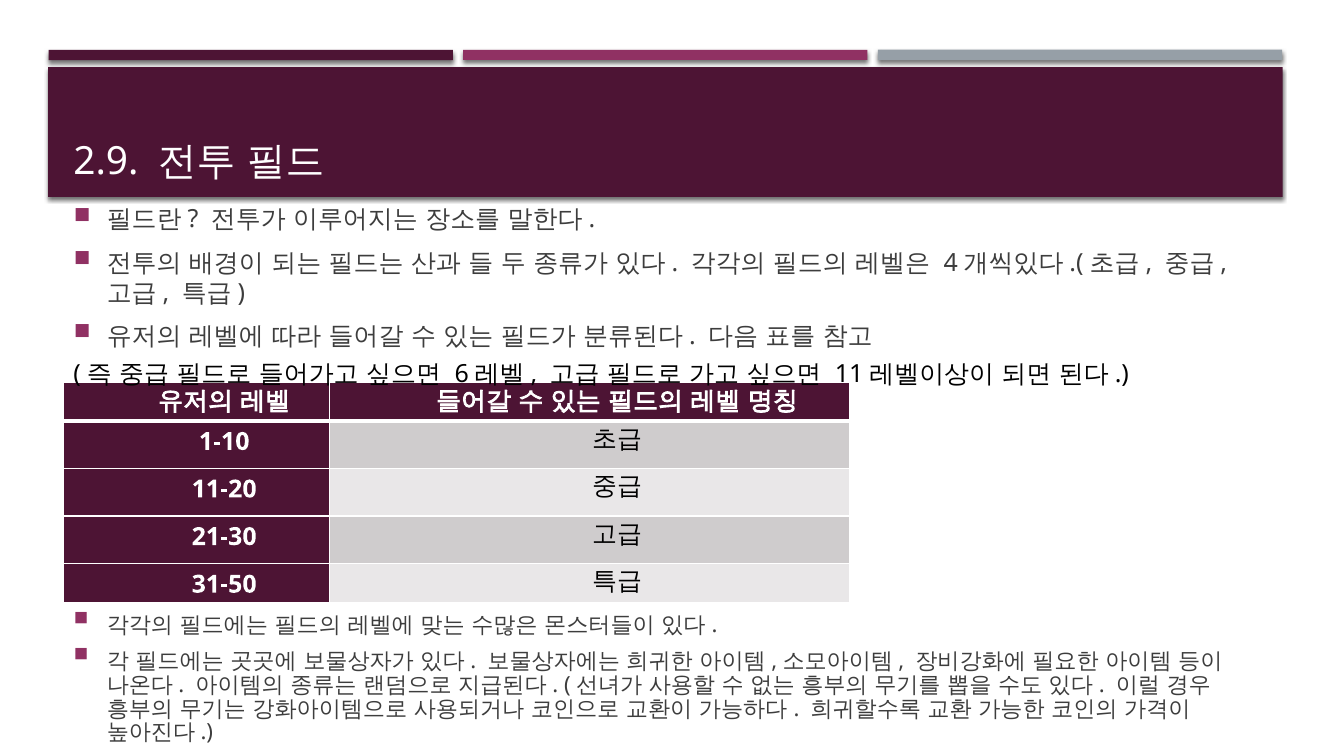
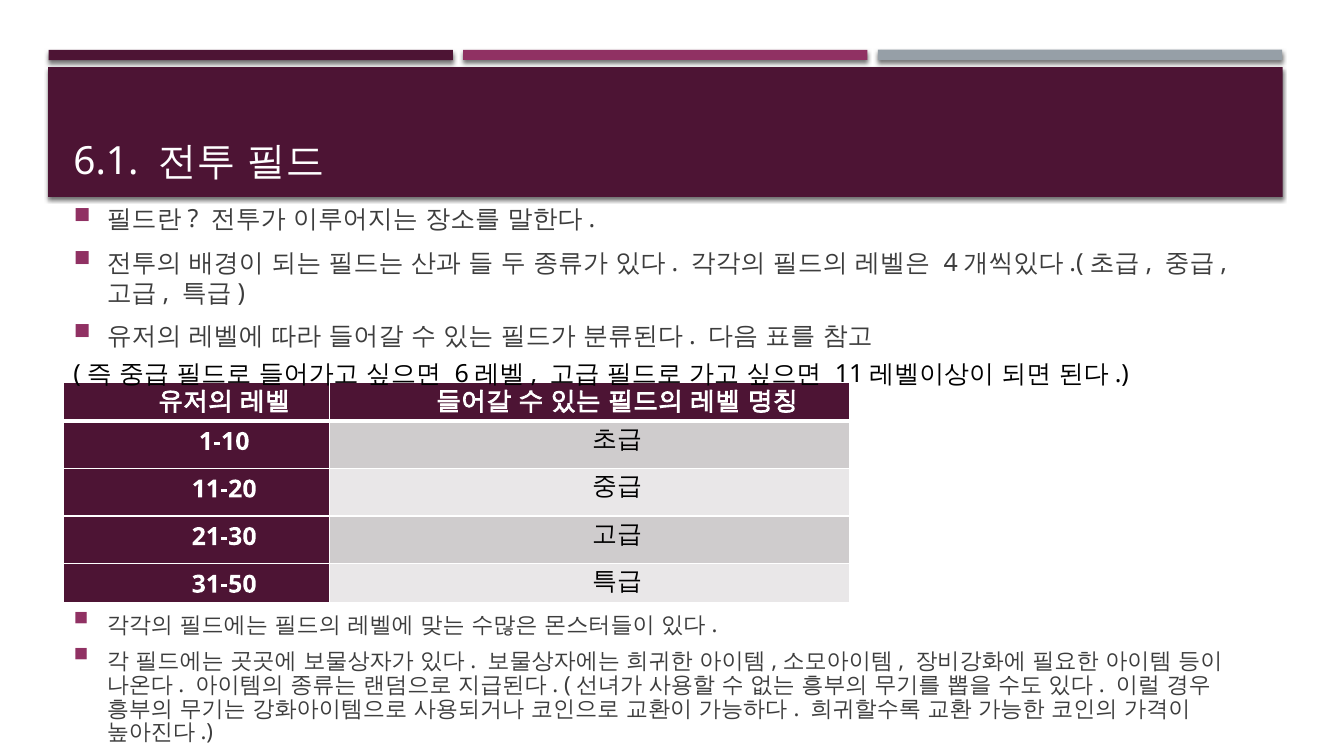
2.9: 2.9 -> 6.1 (106, 162)
